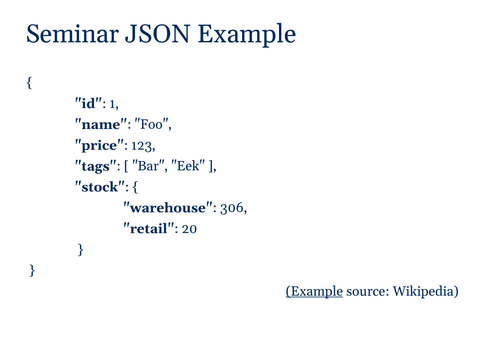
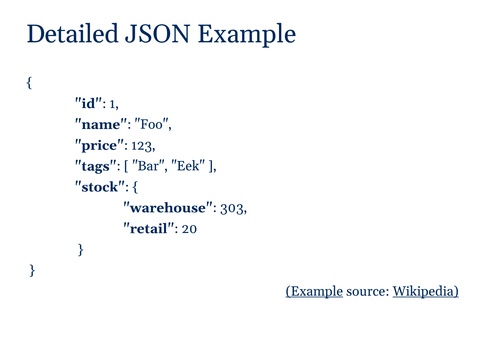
Seminar: Seminar -> Detailed (73, 34)
306: 306 -> 303 (234, 208)
Wikipedia underline: none -> present (426, 291)
